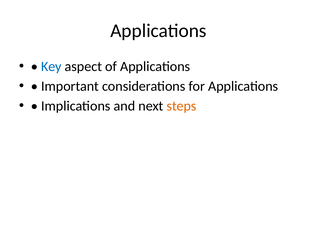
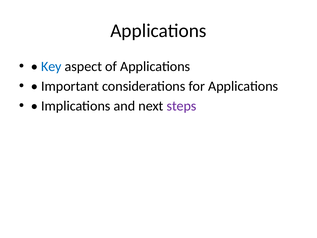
steps colour: orange -> purple (182, 106)
